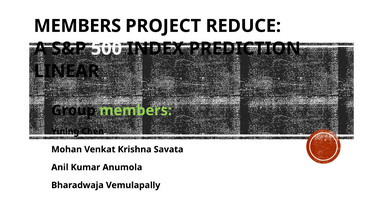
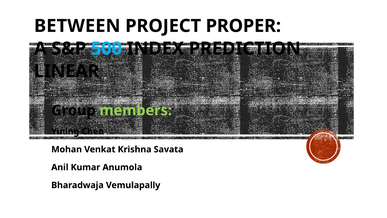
MEMBERS: MEMBERS -> BETWEEN (77, 26)
REDUCE: REDUCE -> PROPER (243, 26)
500 colour: white -> light blue (106, 49)
